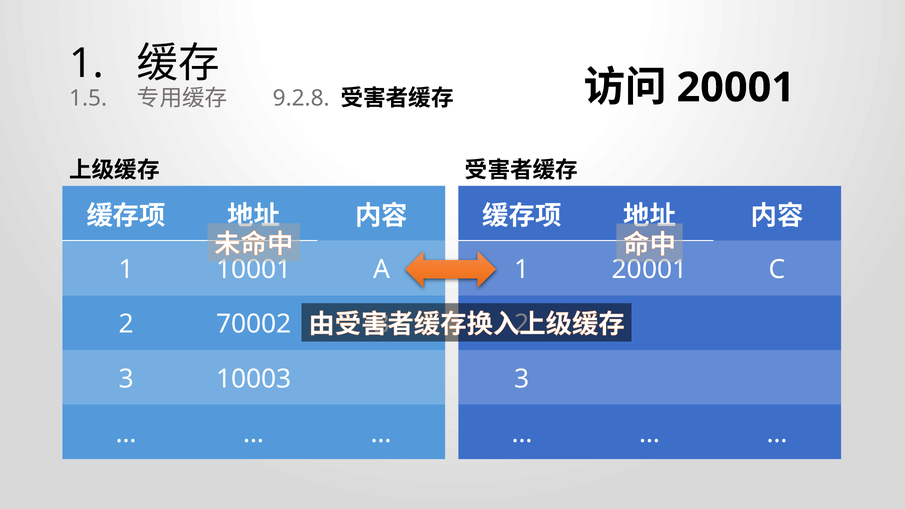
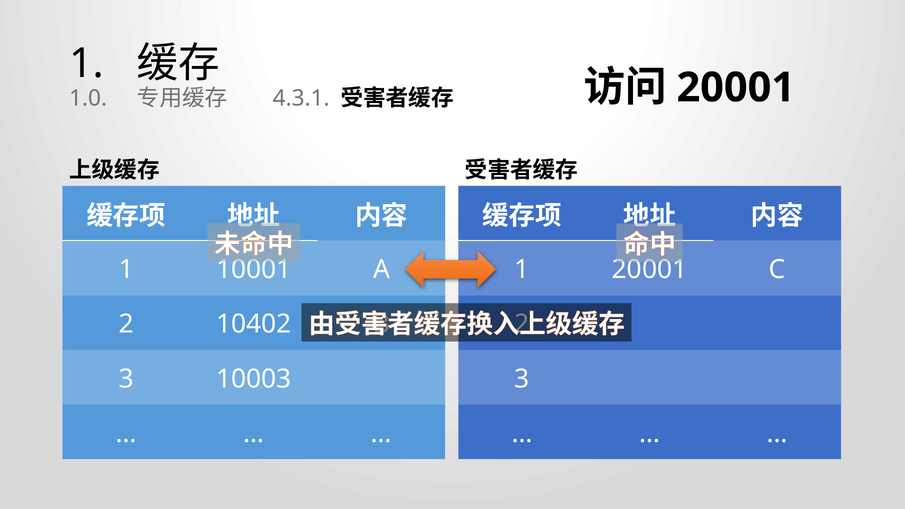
1.5: 1.5 -> 1.0 (88, 99)
9.2.8: 9.2.8 -> 4.3.1 (301, 99)
70002: 70002 -> 10402 (254, 324)
